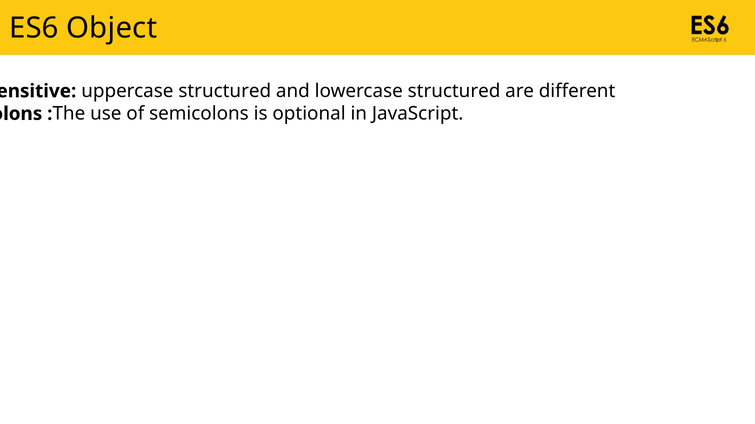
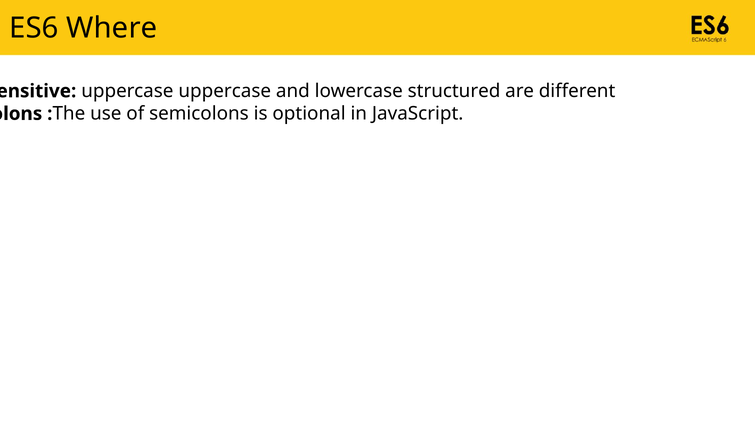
Object: Object -> Where (112, 28)
uppercase structured: structured -> uppercase (225, 91)
